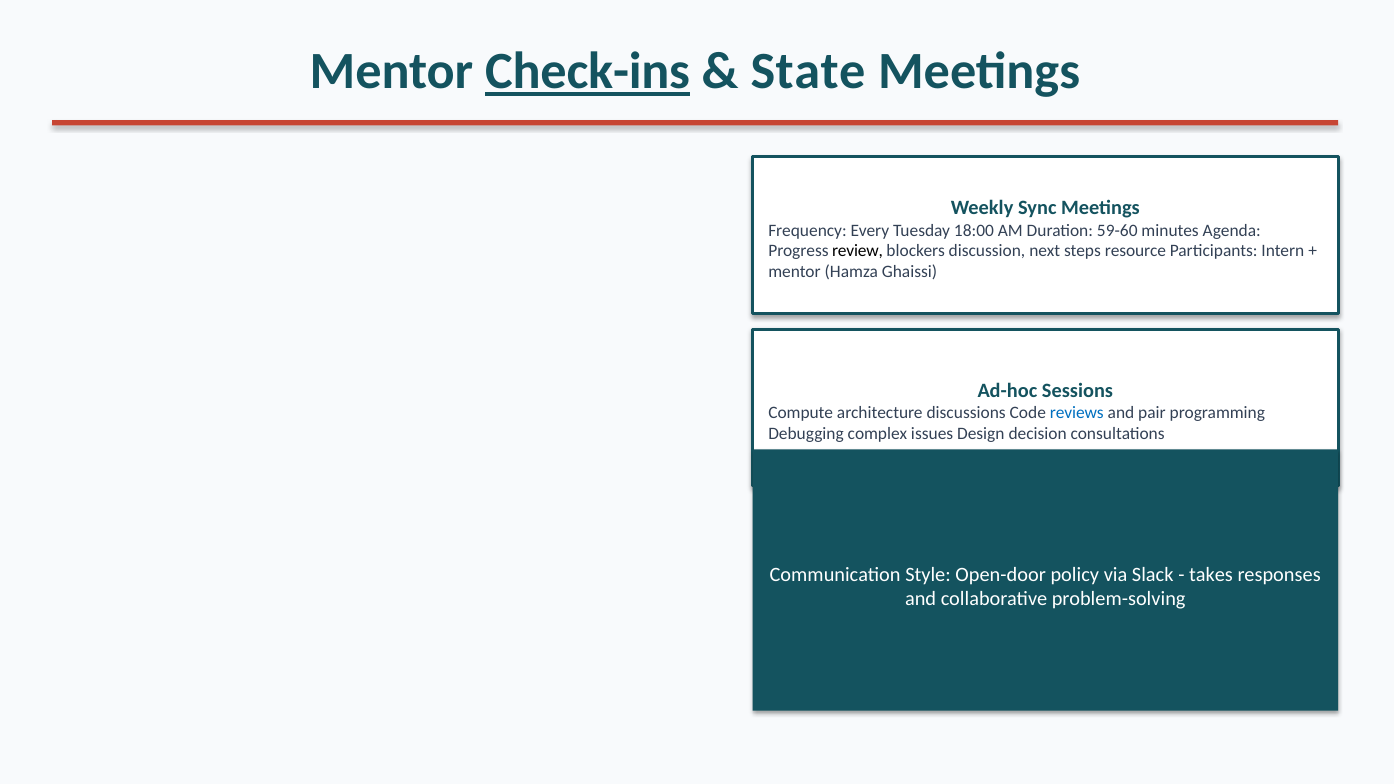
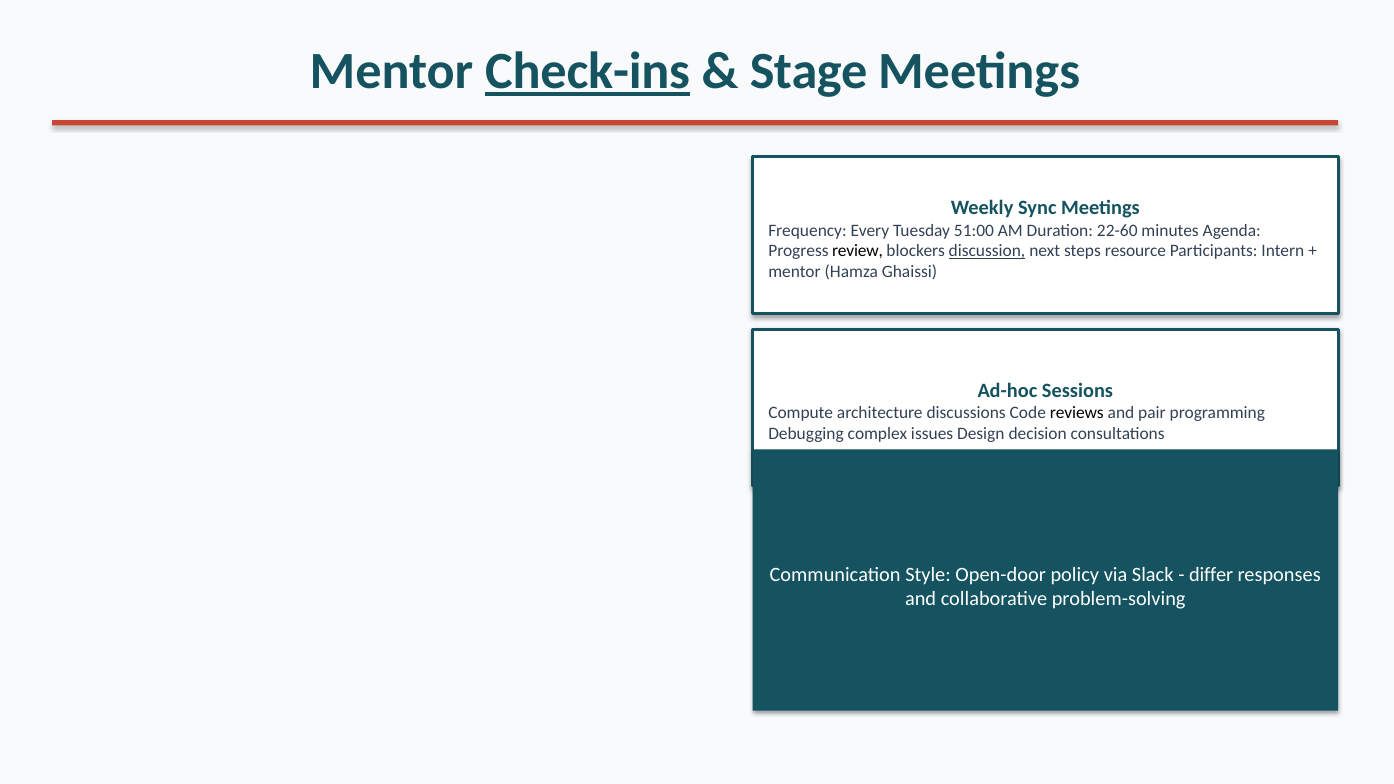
State: State -> Stage (809, 71)
18:00: 18:00 -> 51:00 (974, 230)
59-60: 59-60 -> 22-60 (1117, 230)
discussion underline: none -> present (987, 251)
reviews colour: blue -> black (1077, 413)
takes: takes -> differ (1211, 575)
